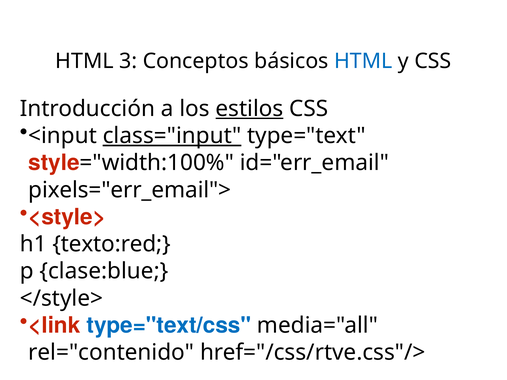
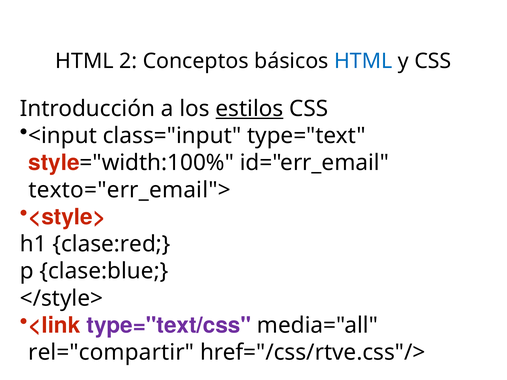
3: 3 -> 2 (128, 61)
class="input underline: present -> none (172, 136)
pixels="err_email">: pixels="err_email"> -> texto="err_email"> (130, 190)
texto:red: texto:red -> clase:red (112, 244)
type="text/css colour: blue -> purple (169, 326)
rel="contenido: rel="contenido -> rel="compartir (111, 353)
